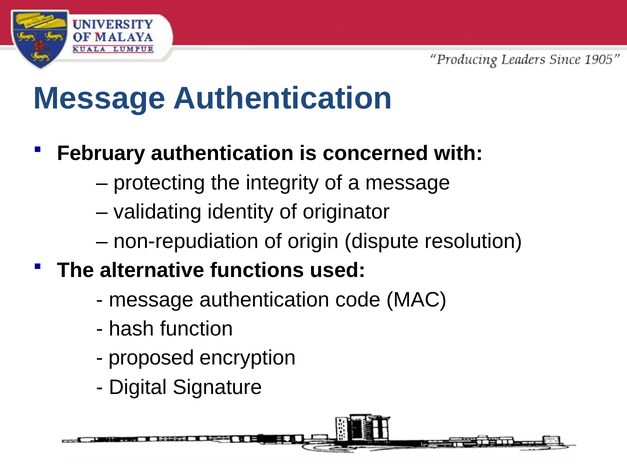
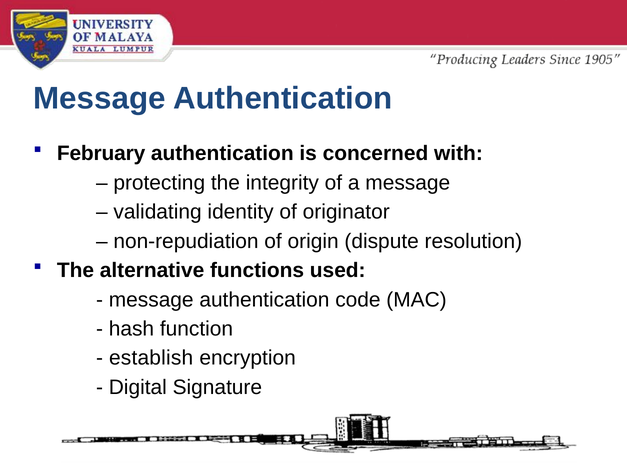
proposed: proposed -> establish (151, 358)
